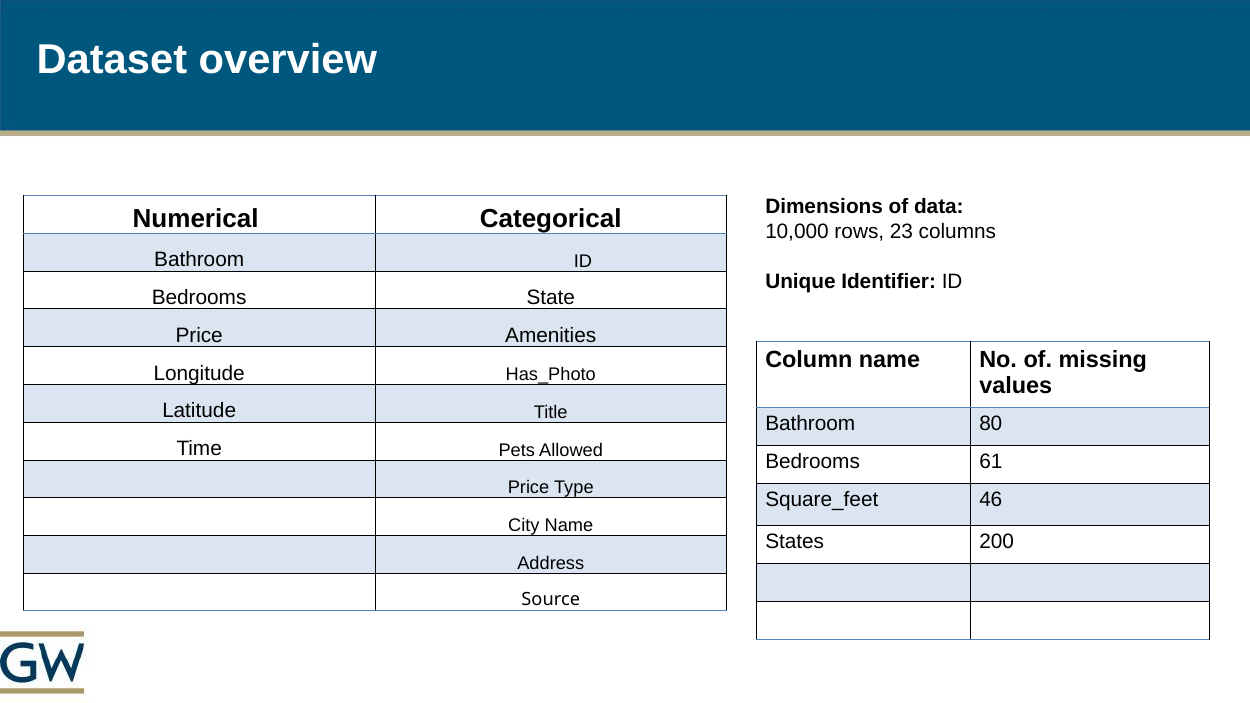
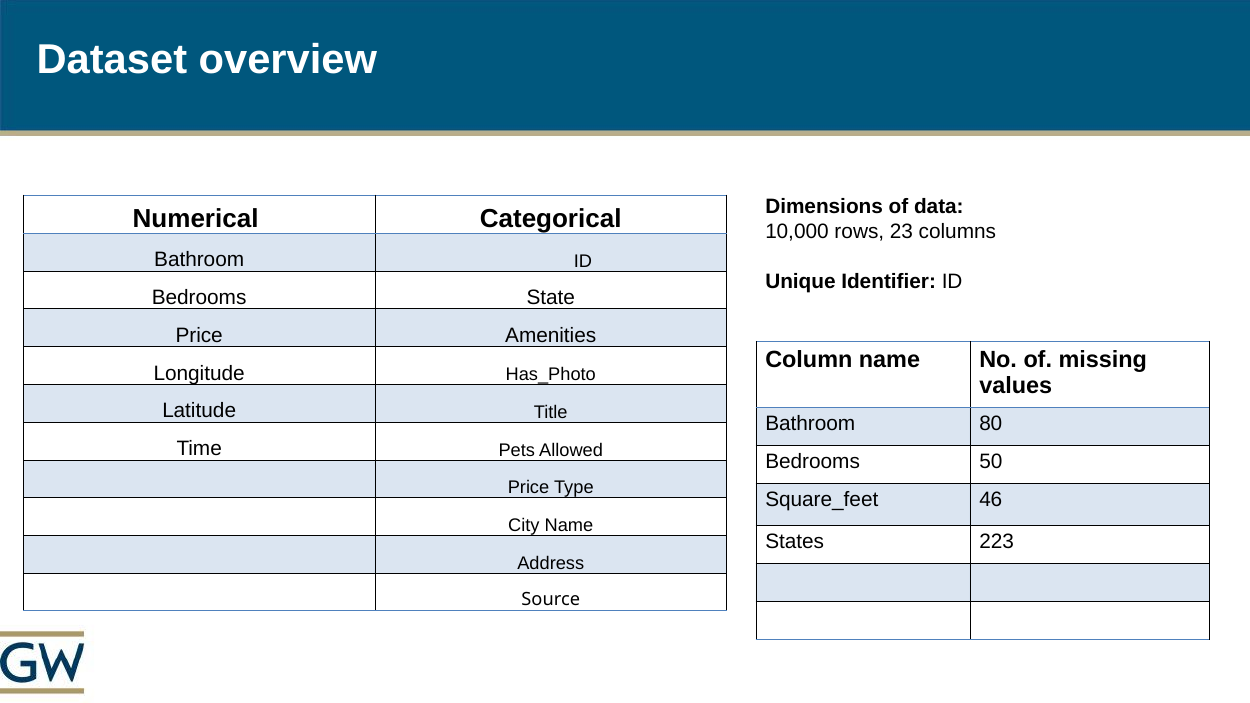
61: 61 -> 50 (991, 462)
200: 200 -> 223 (997, 542)
